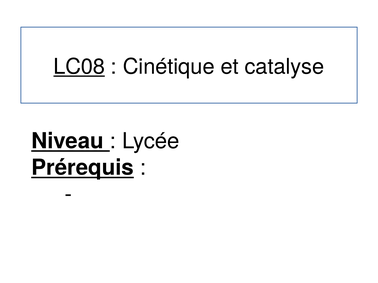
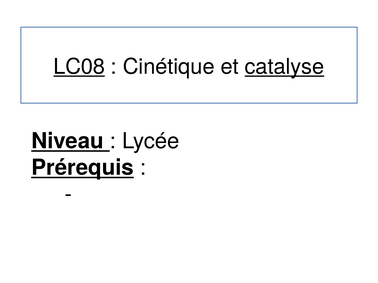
catalyse underline: none -> present (284, 67)
